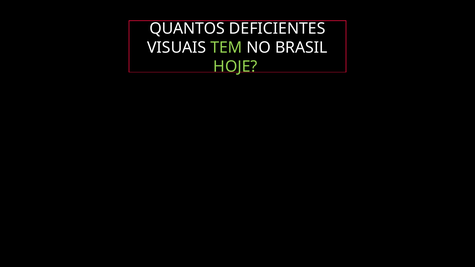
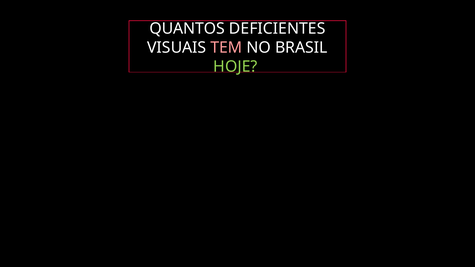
TEM colour: light green -> pink (226, 48)
